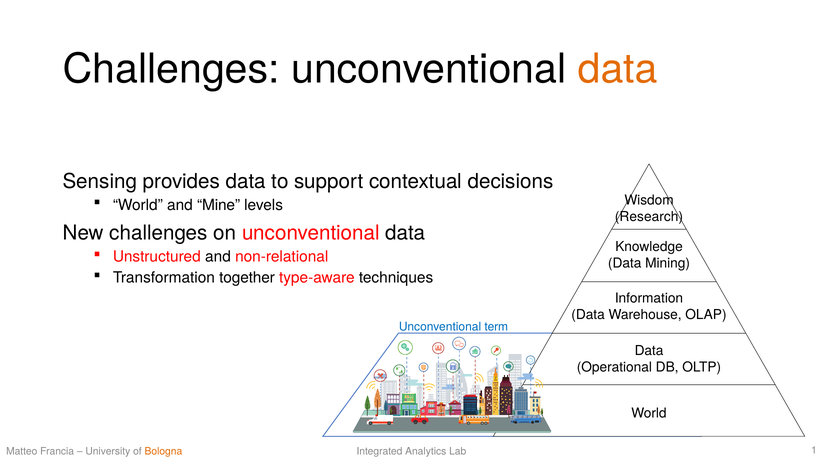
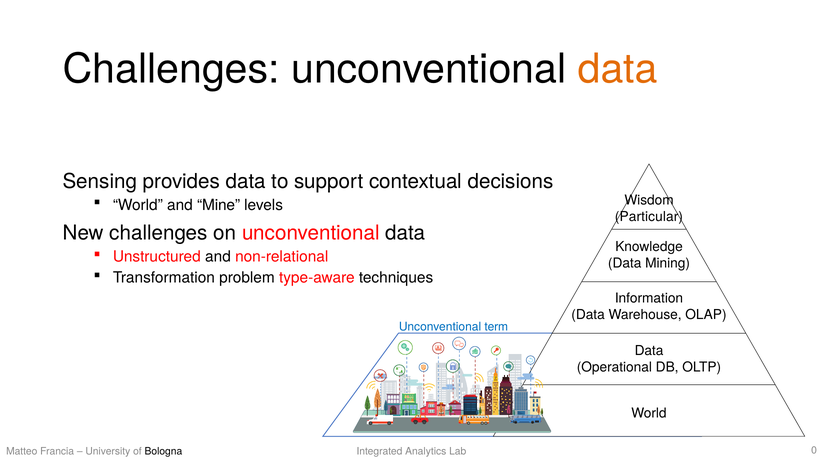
Research: Research -> Particular (649, 217)
together: together -> problem (247, 278)
Bologna colour: orange -> black (163, 451)
1: 1 -> 0 (814, 450)
